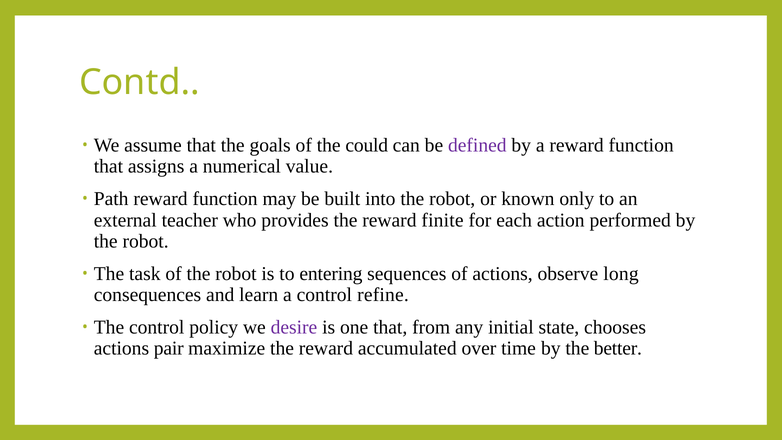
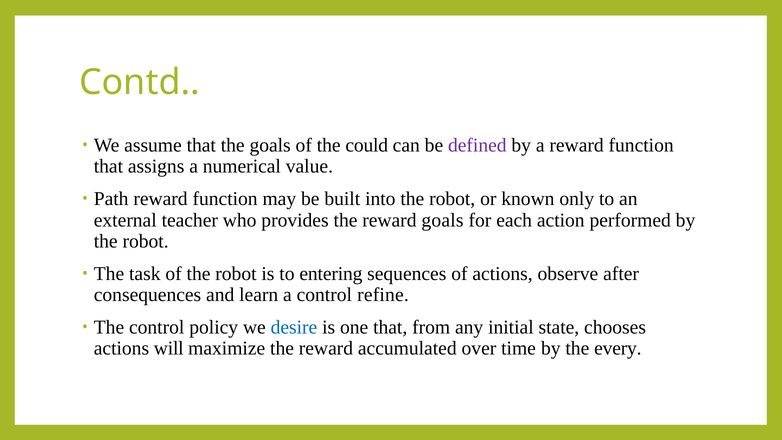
reward finite: finite -> goals (442, 220)
long: long -> after (621, 274)
desire colour: purple -> blue (294, 327)
pair: pair -> will (169, 348)
better: better -> every (618, 348)
